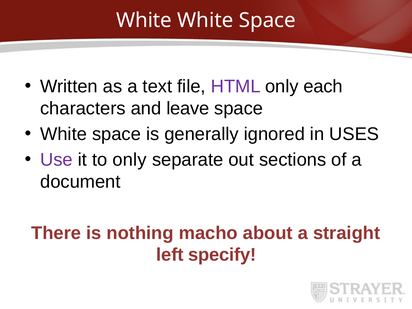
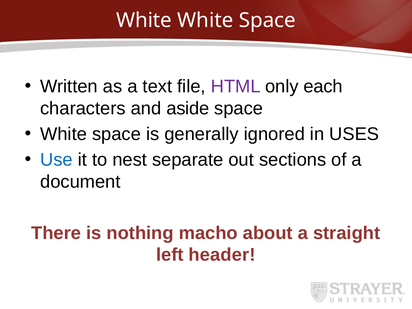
leave: leave -> aside (188, 108)
Use colour: purple -> blue (56, 160)
to only: only -> nest (130, 160)
specify: specify -> header (222, 255)
